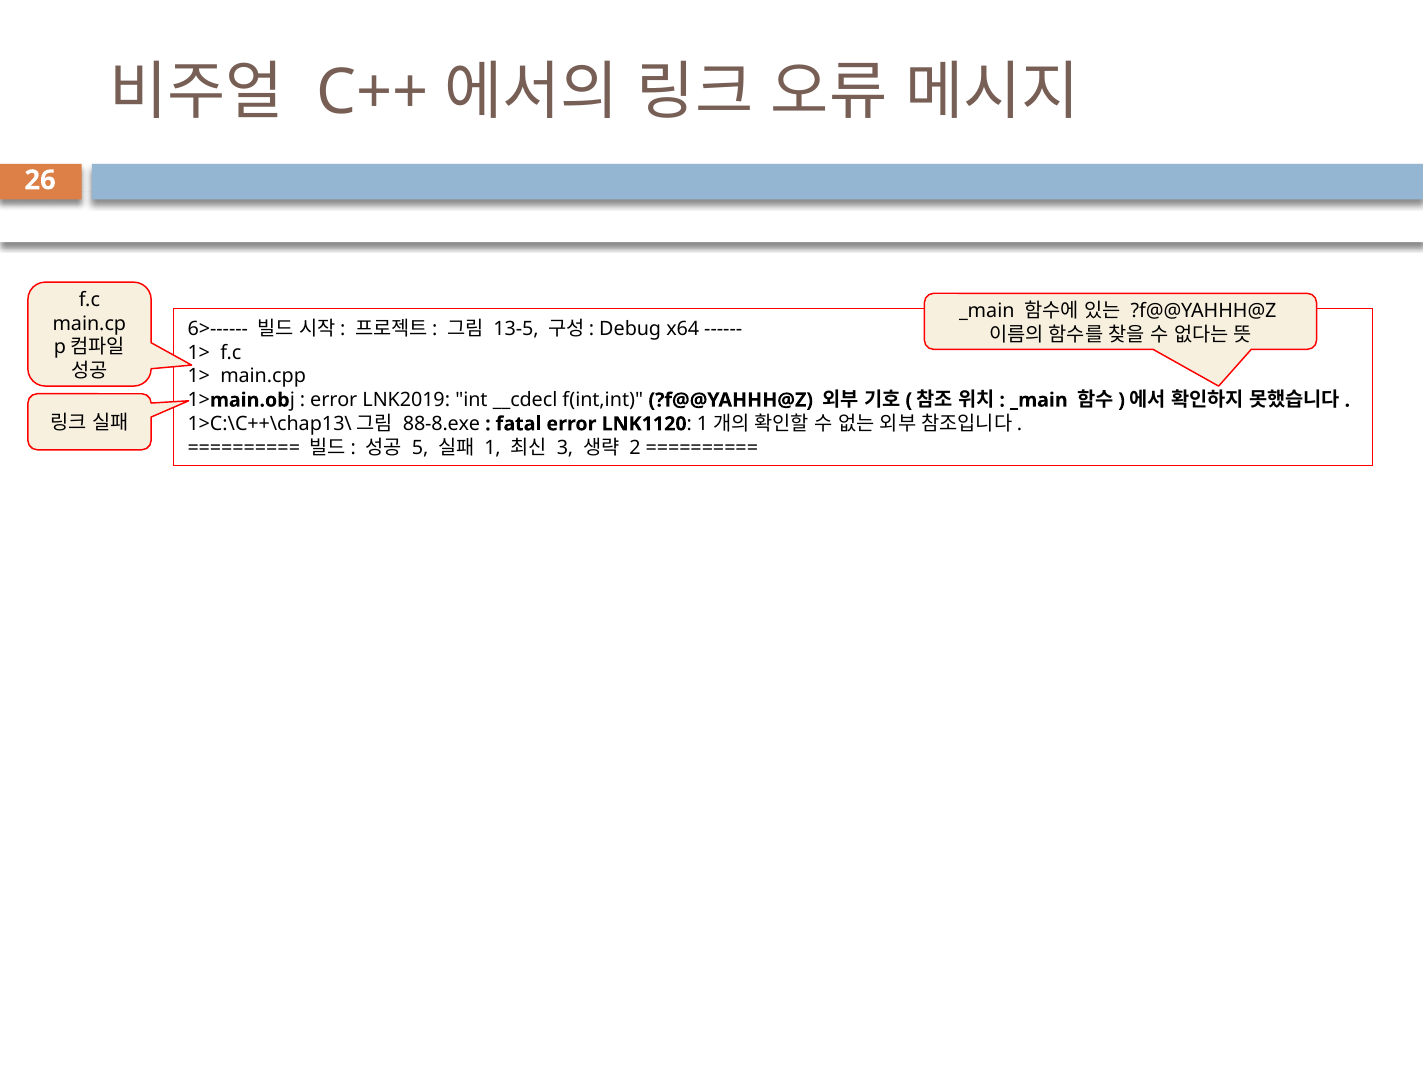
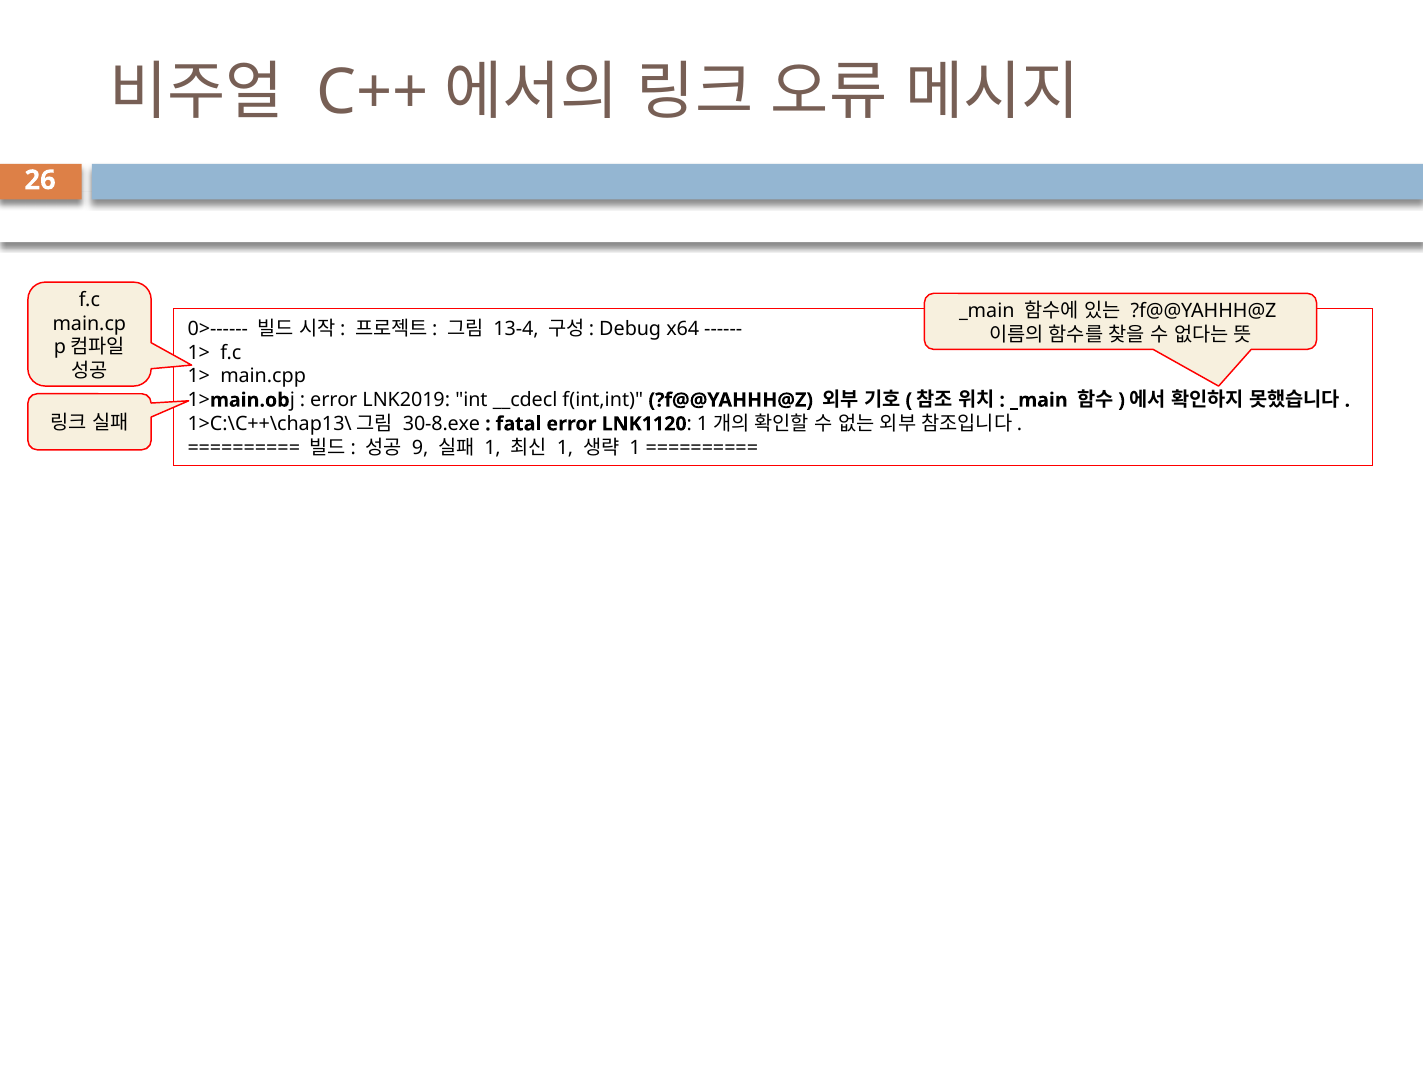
6>------: 6>------ -> 0>------ (218, 329)
13-5: 13-5 -> 13-4 (516, 329)
88-8.exe: 88-8.exe -> 30-8.exe (441, 424)
5: 5 -> 9 (420, 447)
3: 3 -> 1 (565, 447)
2: 2 -> 1 (635, 447)
